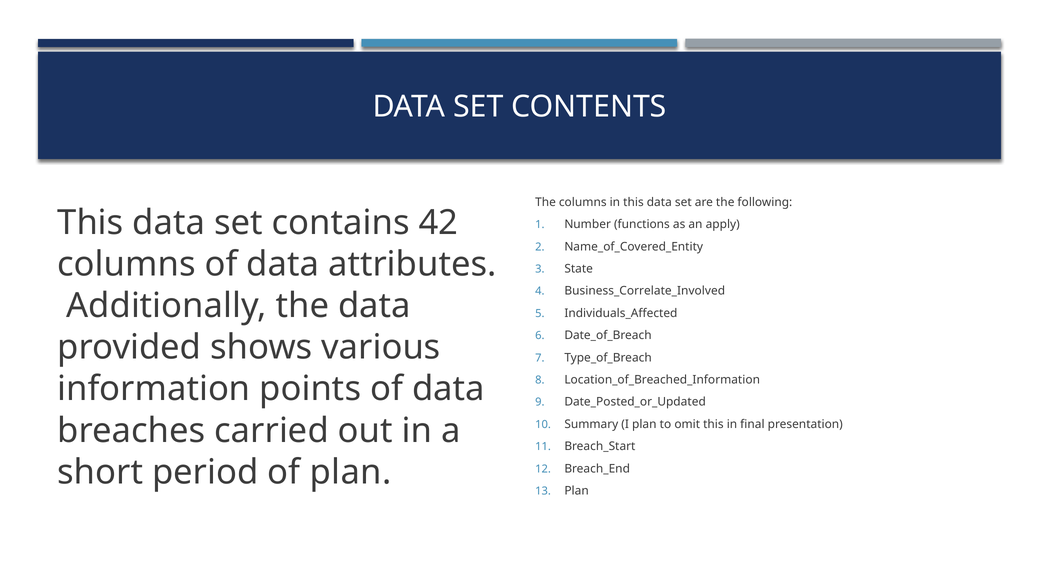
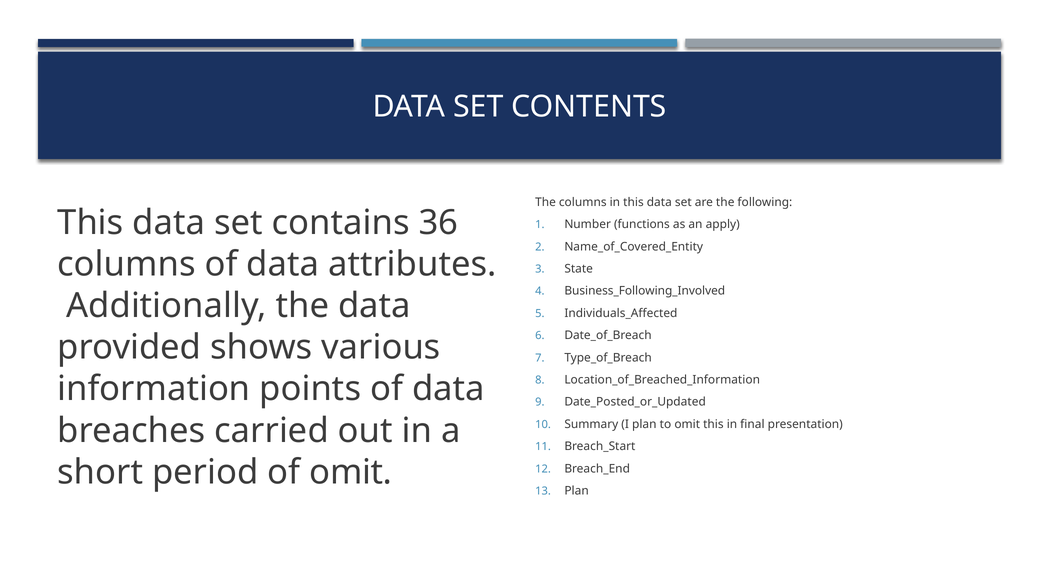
42: 42 -> 36 (438, 222)
Business_Correlate_Involved: Business_Correlate_Involved -> Business_Following_Involved (645, 291)
of plan: plan -> omit (351, 472)
